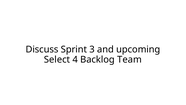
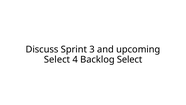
Backlog Team: Team -> Select (130, 59)
